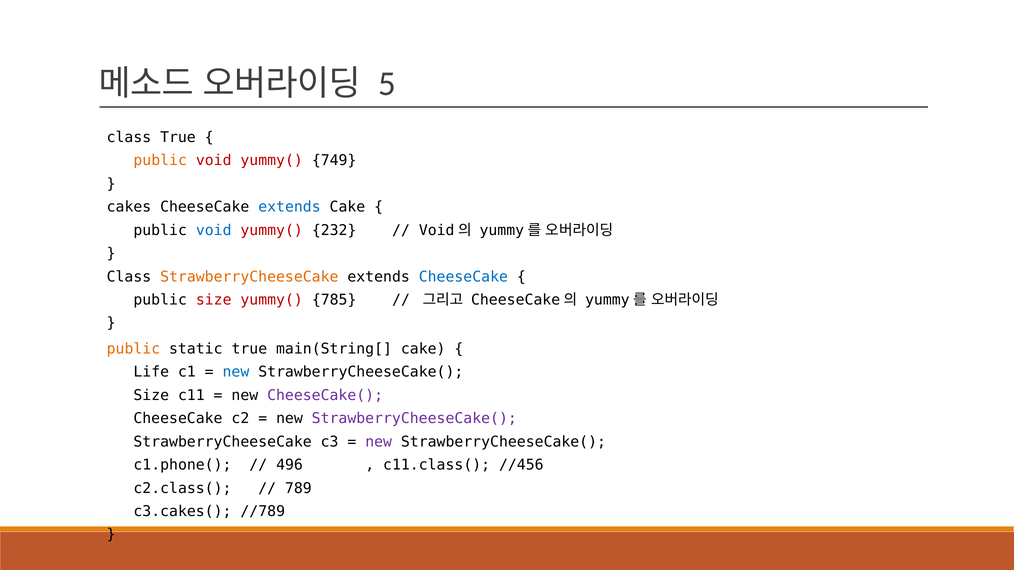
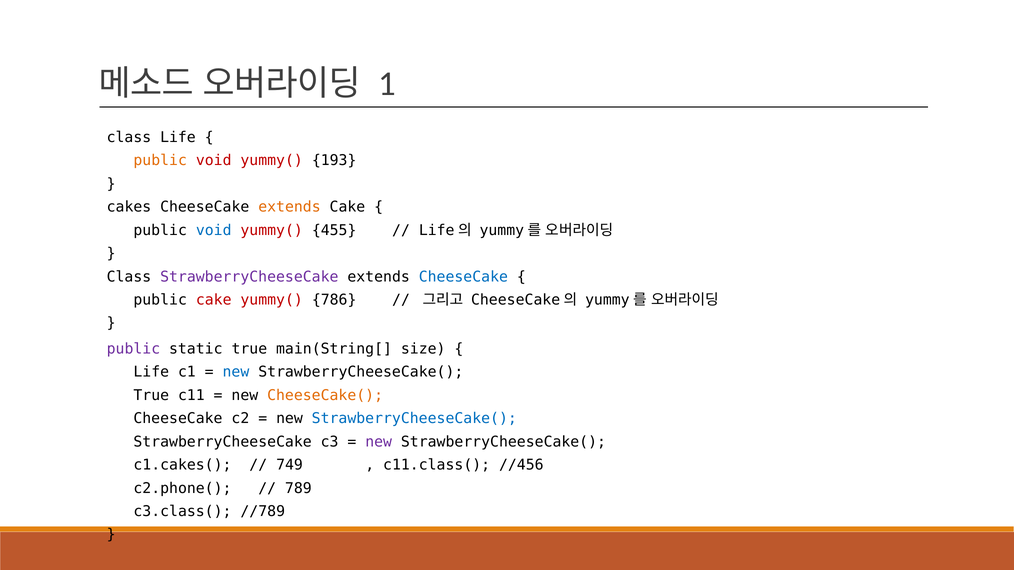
5: 5 -> 1 (387, 84)
class True: True -> Life (178, 137)
749: 749 -> 193 (334, 161)
extends colour: blue -> orange (289, 207)
232: 232 -> 455 (334, 230)
Void: Void -> Life (437, 230)
StrawberryCheeseCake colour: orange -> purple (249, 277)
public size: size -> cake (214, 300)
785: 785 -> 786 (334, 300)
public colour: orange -> purple (133, 349)
main(String[ cake: cake -> size (423, 349)
Size: Size -> True (151, 396)
CheeseCake( colour: purple -> orange (325, 396)
StrawberryCheeseCake( colour: purple -> blue (414, 419)
c1.phone(: c1.phone( -> c1.cakes( (182, 465)
496: 496 -> 749 (289, 465)
c2.class(: c2.class( -> c2.phone( (182, 488)
c3.cakes(: c3.cakes( -> c3.class( (182, 512)
